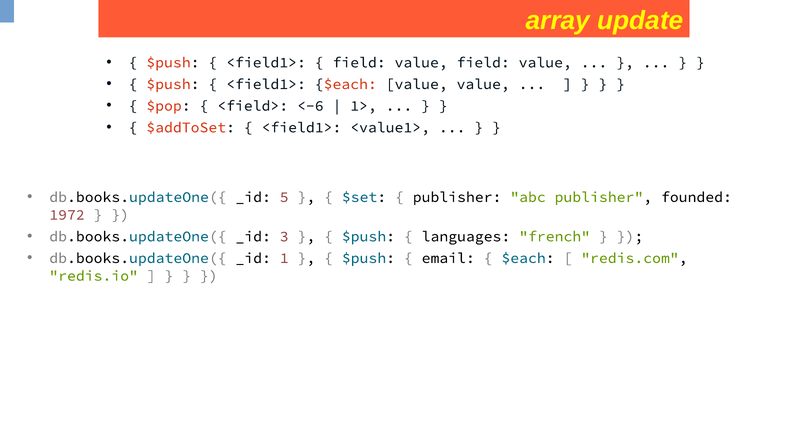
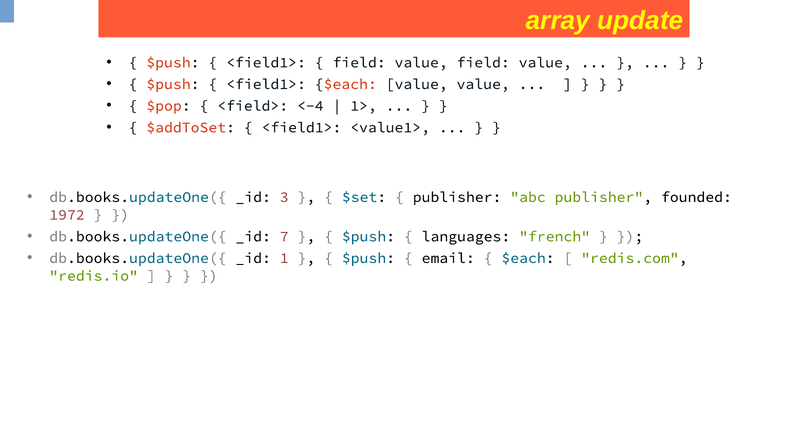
<-6: <-6 -> <-4 (310, 106)
5: 5 -> 3 (284, 197)
3: 3 -> 7 (284, 237)
